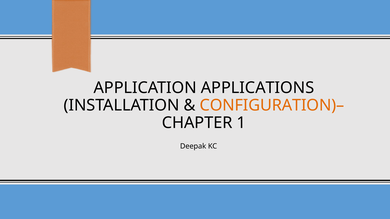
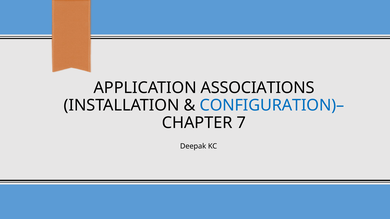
APPLICATIONS: APPLICATIONS -> ASSOCIATIONS (258, 88)
CONFIGURATION)– colour: orange -> blue (272, 105)
1: 1 -> 7 (241, 123)
